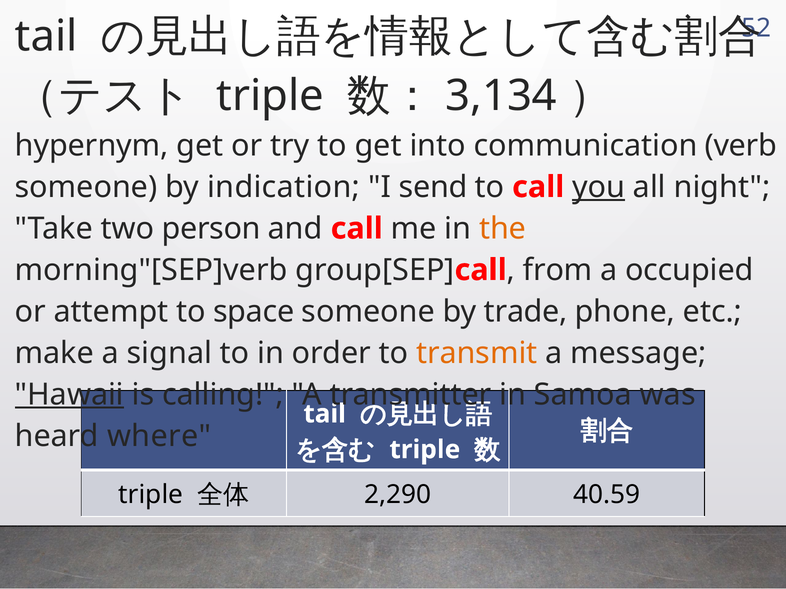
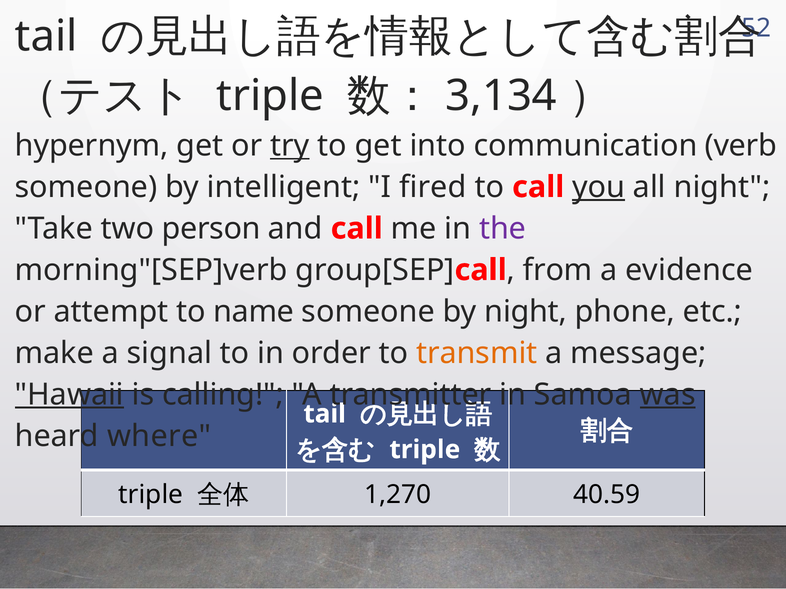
try underline: none -> present (290, 146)
indication: indication -> intelligent (284, 187)
send: send -> fired (433, 187)
the colour: orange -> purple (503, 229)
occupied: occupied -> evidence (689, 270)
space: space -> name (254, 312)
by trade: trade -> night (526, 312)
was underline: none -> present (668, 395)
2,290: 2,290 -> 1,270 (398, 495)
